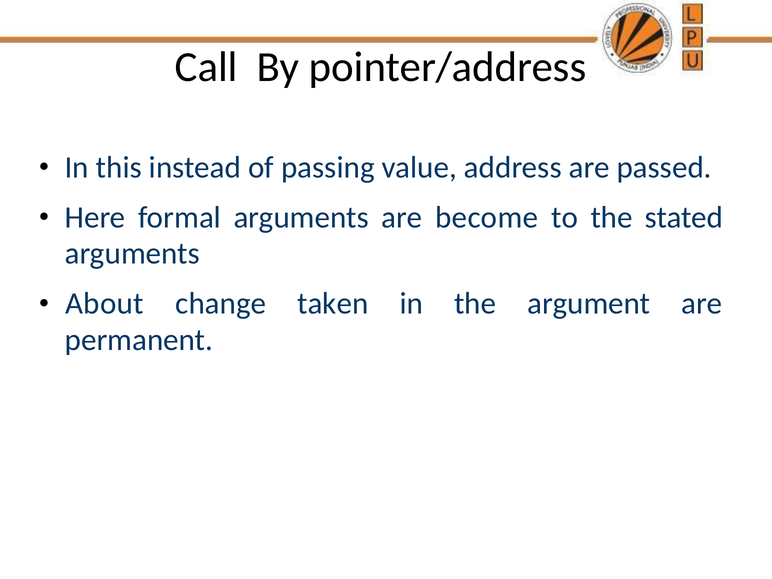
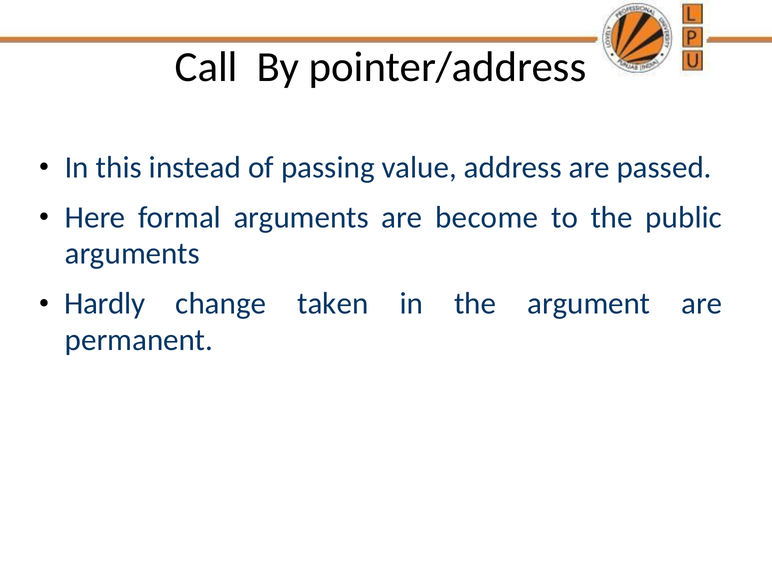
stated: stated -> public (684, 217)
About: About -> Hardly (105, 304)
